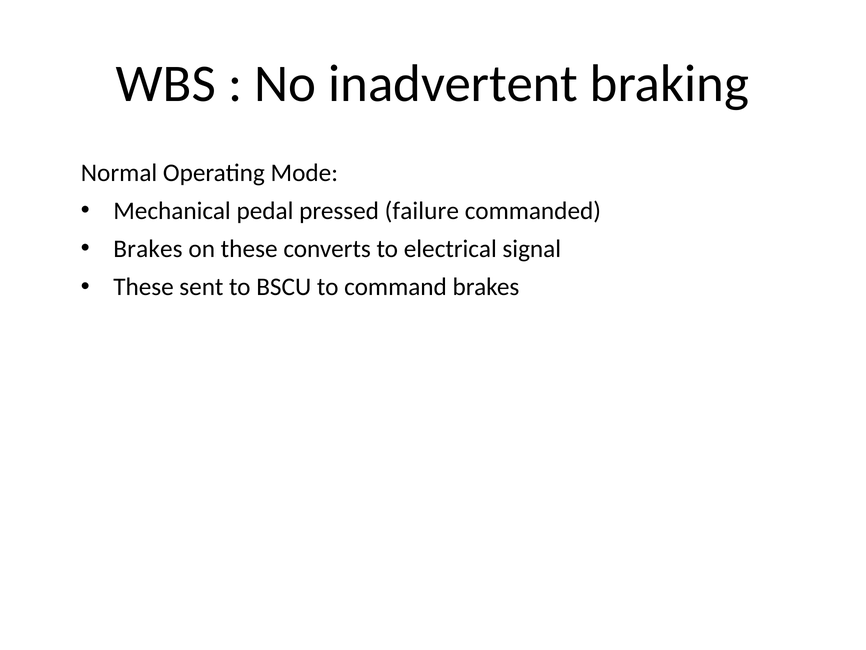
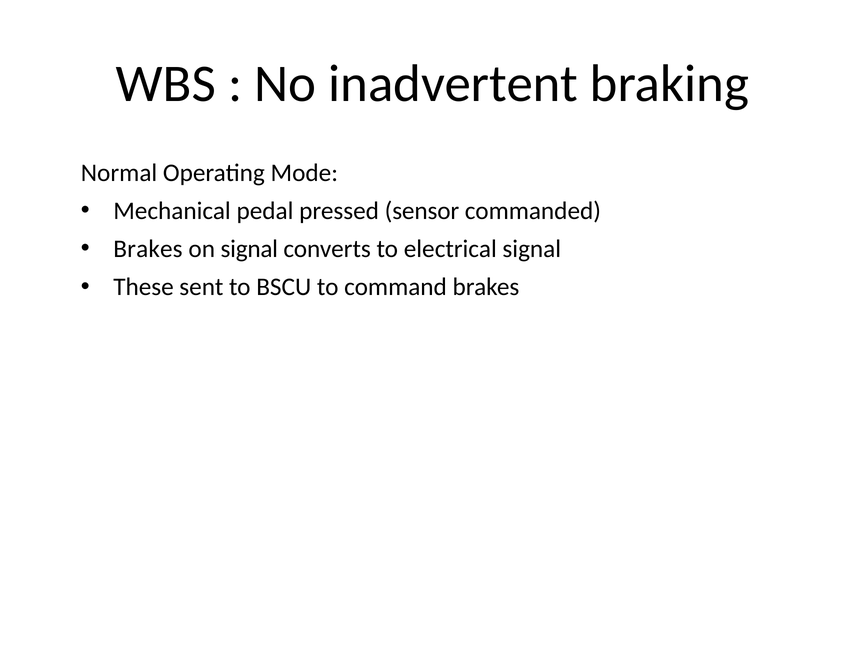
failure: failure -> sensor (422, 211)
on these: these -> signal (249, 249)
